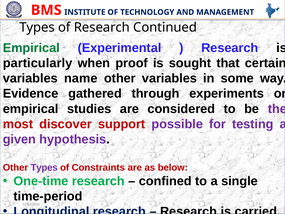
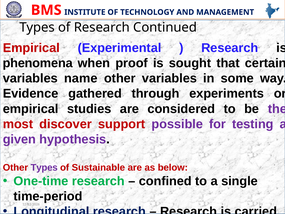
Empirical colour: green -> red (31, 48)
particularly: particularly -> phenomena (38, 63)
Constraints: Constraints -> Sustainable (98, 167)
